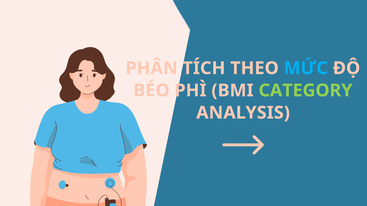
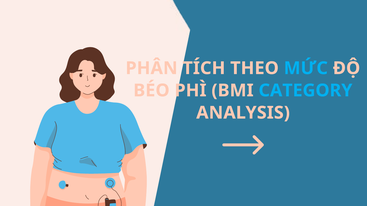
CATEGORY colour: light green -> light blue (305, 91)
